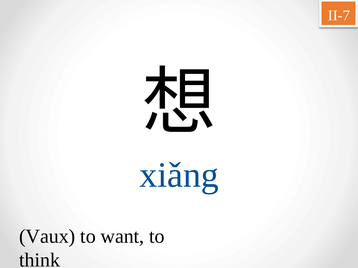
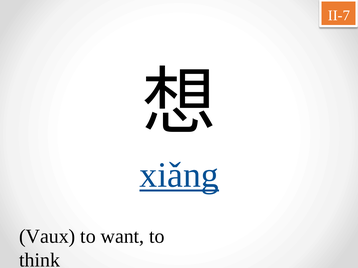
xiǎng underline: none -> present (179, 175)
